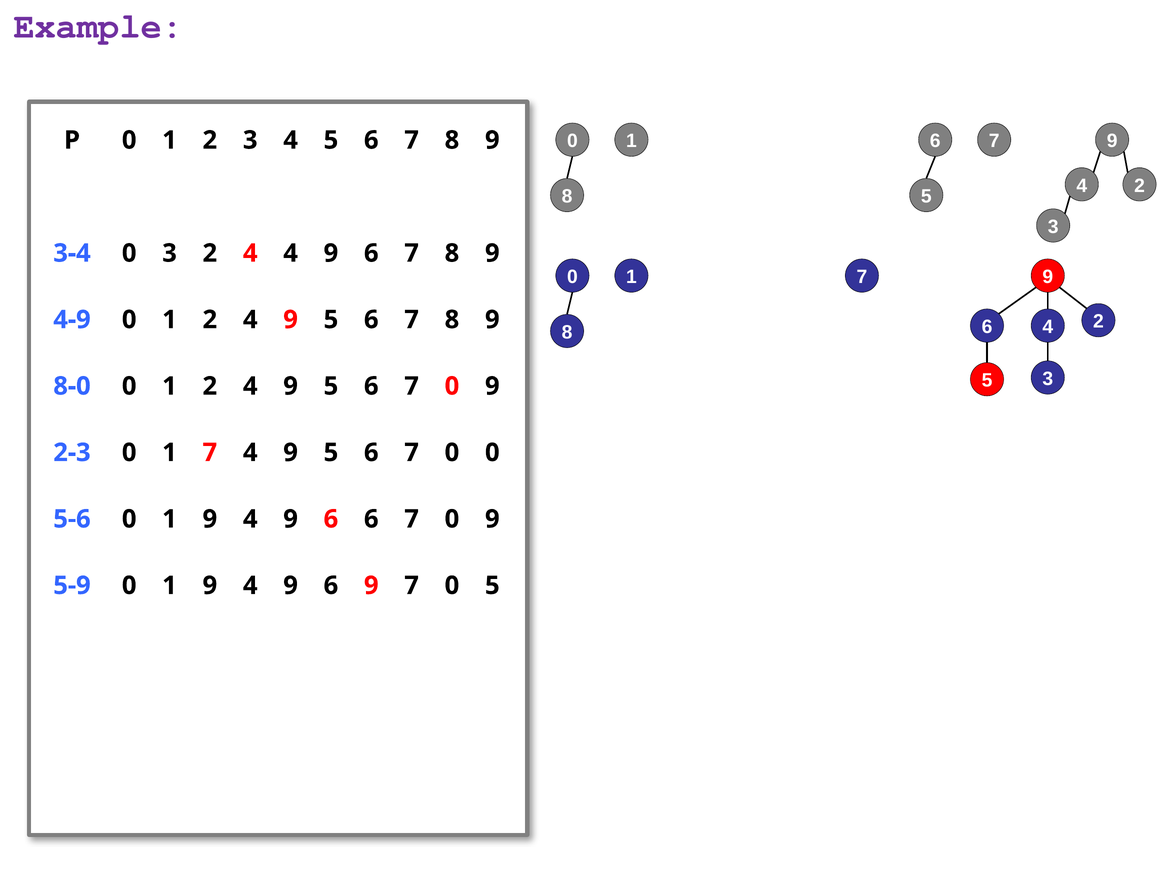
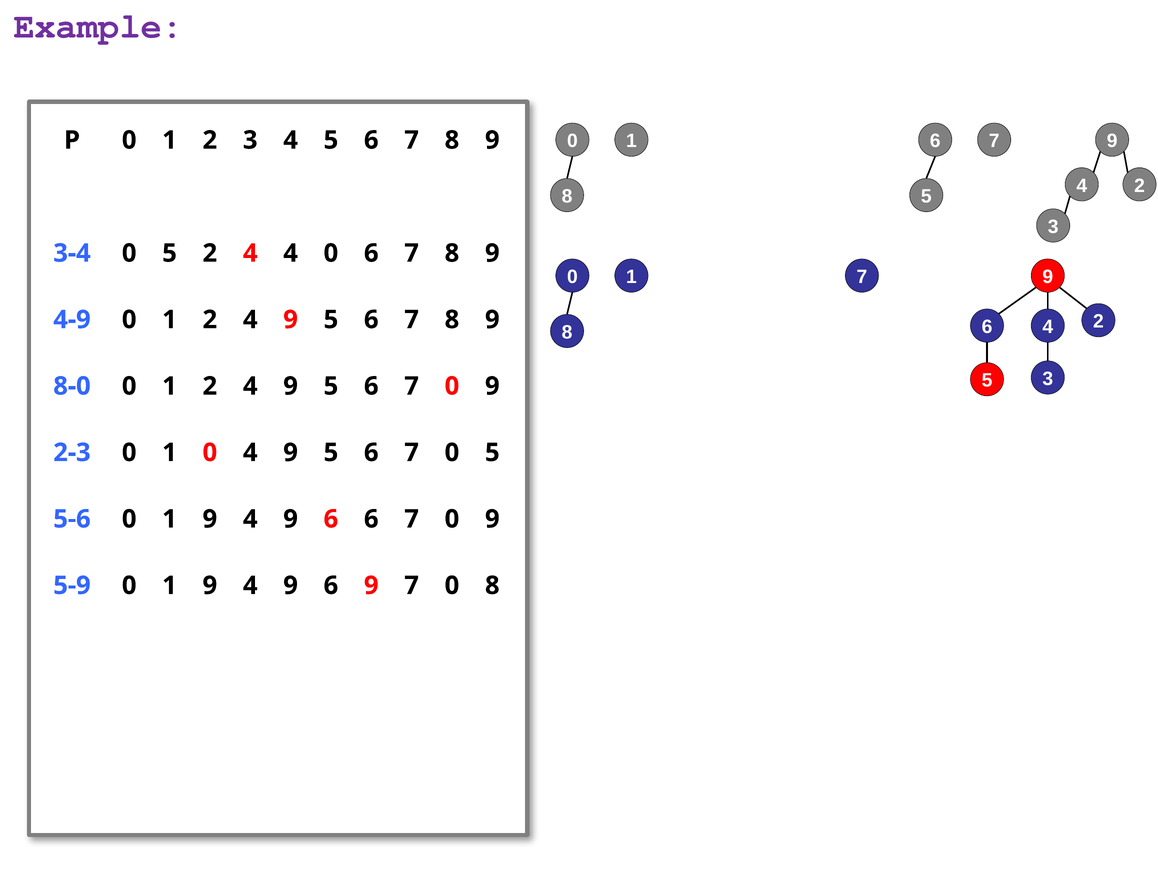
3-4 0 3: 3 -> 5 (170, 253)
4 4 9: 9 -> 0 (331, 253)
0 1 7: 7 -> 0 (210, 452)
7 0 0: 0 -> 5 (492, 452)
0 5: 5 -> 8 (492, 585)
